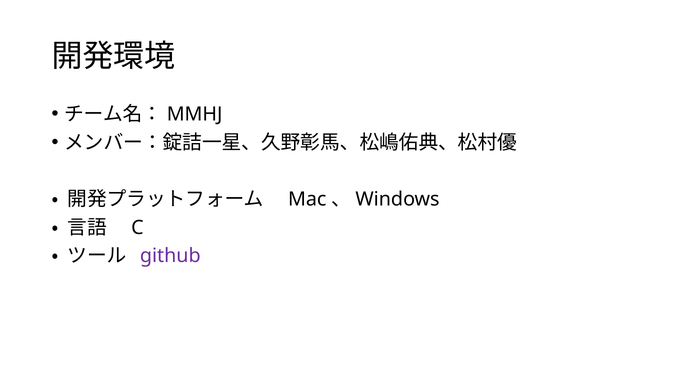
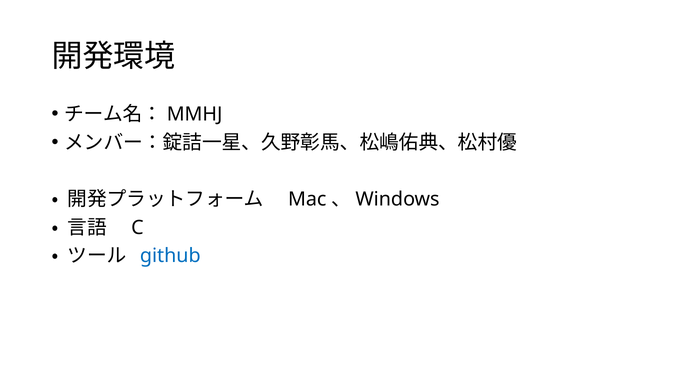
github colour: purple -> blue (170, 256)
